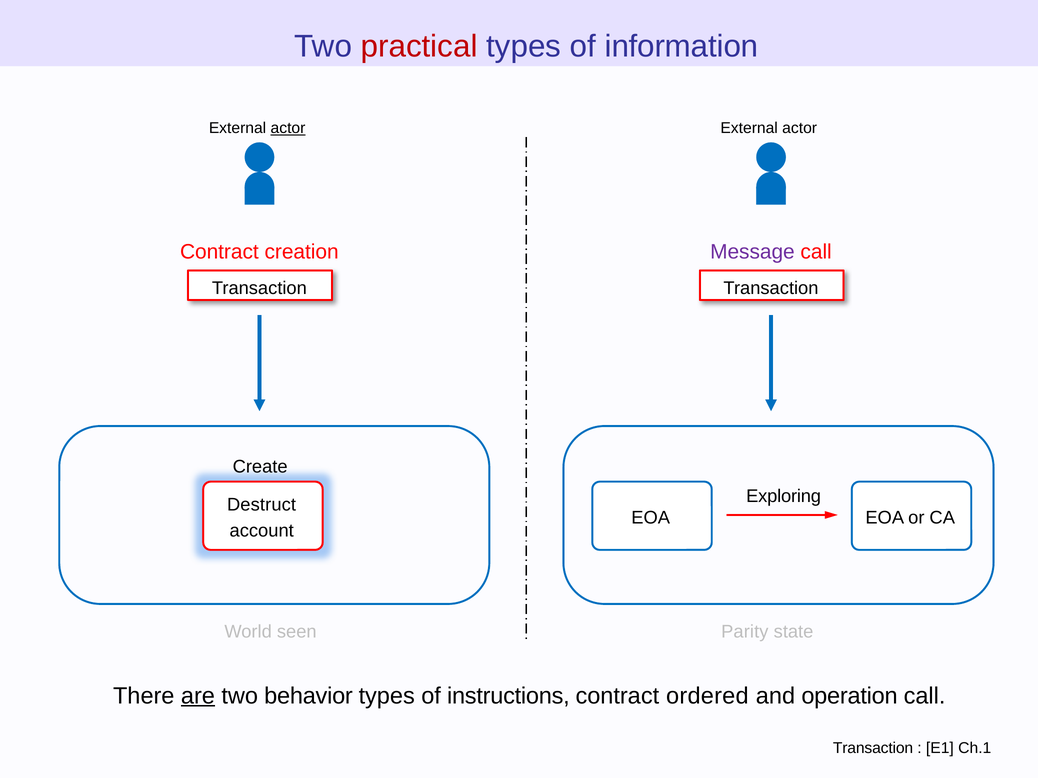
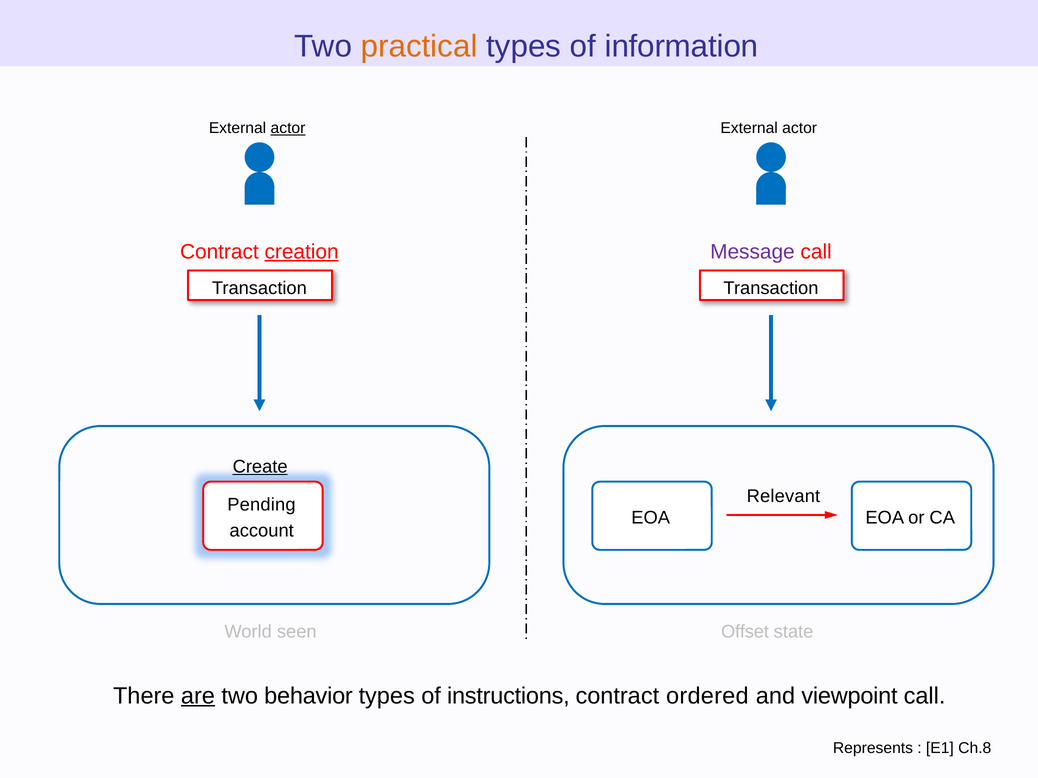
practical colour: red -> orange (419, 46)
creation underline: none -> present (302, 252)
Create underline: none -> present (260, 467)
Exploring: Exploring -> Relevant (783, 497)
Destruct: Destruct -> Pending (261, 505)
Parity: Parity -> Offset (745, 632)
operation: operation -> viewpoint (850, 696)
Transaction: Transaction -> Represents (873, 749)
Ch.1: Ch.1 -> Ch.8 (975, 749)
